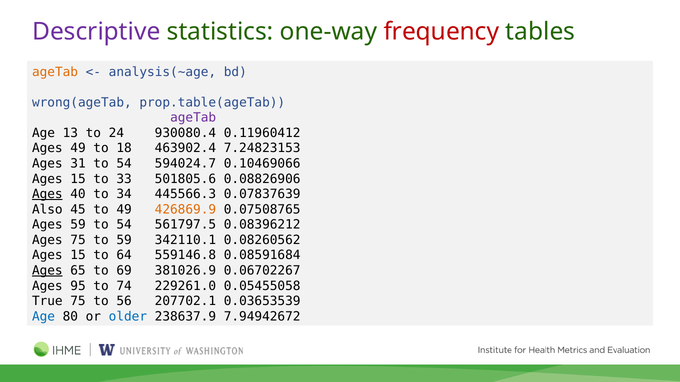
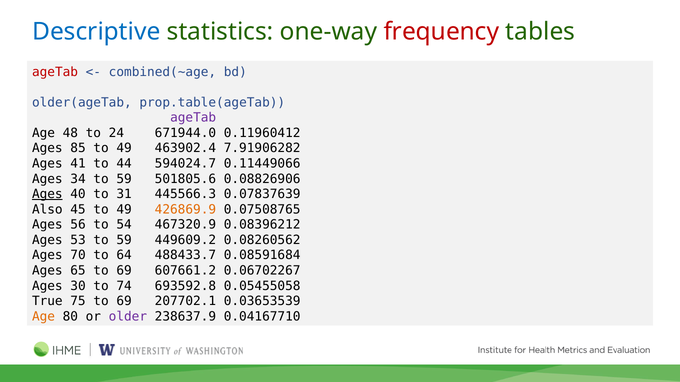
Descriptive colour: purple -> blue (96, 32)
ageTab colour: orange -> red (55, 72)
analysis(~age: analysis(~age -> combined(~age (162, 72)
wrong(ageTab: wrong(ageTab -> older(ageTab (82, 103)
13: 13 -> 48 (70, 133)
930080.4: 930080.4 -> 671944.0 (185, 133)
Ages 49: 49 -> 85 (78, 148)
18: 18 -> 49 (124, 148)
7.24823153: 7.24823153 -> 7.91906282 (262, 148)
31: 31 -> 41 (78, 164)
54: 54 -> 44 (124, 164)
0.10469066: 0.10469066 -> 0.11449066 (262, 164)
15: 15 -> 34 (78, 179)
33: 33 -> 59 (124, 179)
34: 34 -> 31 (124, 194)
Ages 59: 59 -> 56 (78, 225)
561797.5: 561797.5 -> 467320.9 (185, 225)
Ages 75: 75 -> 53 (78, 240)
342110.1: 342110.1 -> 449609.2 (185, 240)
15: 15 -> 70 (78, 256)
559146.8: 559146.8 -> 488433.7 (185, 256)
Ages underline: present -> none (47, 271)
381026.9: 381026.9 -> 607661.2 (185, 271)
95: 95 -> 30 (78, 286)
229261.0: 229261.0 -> 693592.8 (185, 286)
75 to 56: 56 -> 69 (124, 301)
Age colour: blue -> orange (44, 317)
older colour: blue -> purple (128, 317)
7.94942672: 7.94942672 -> 0.04167710 (262, 317)
